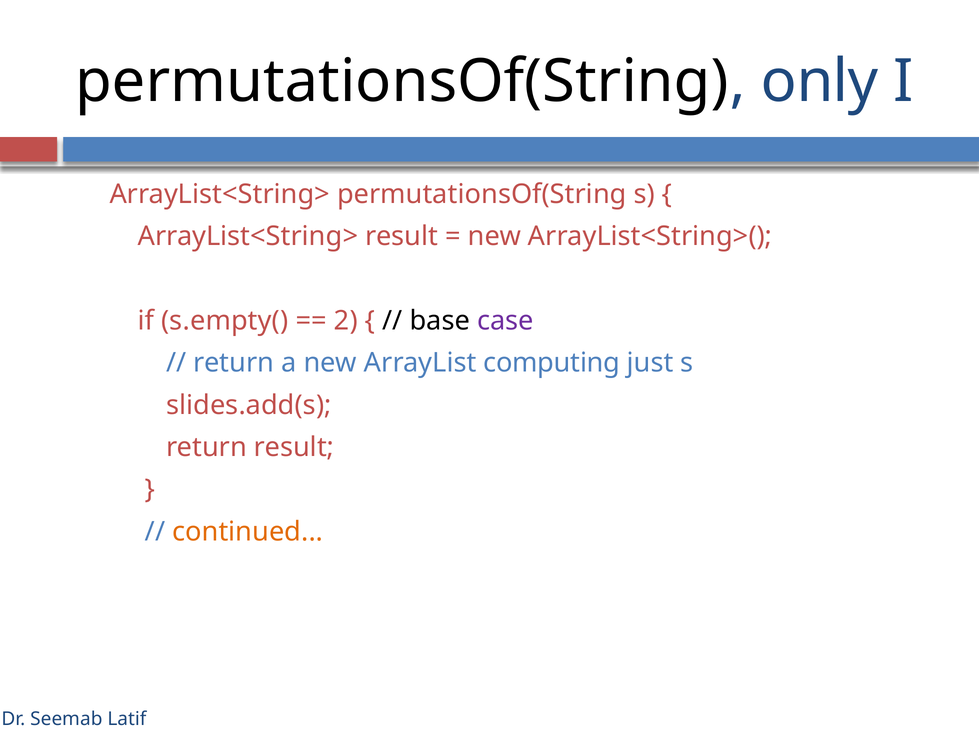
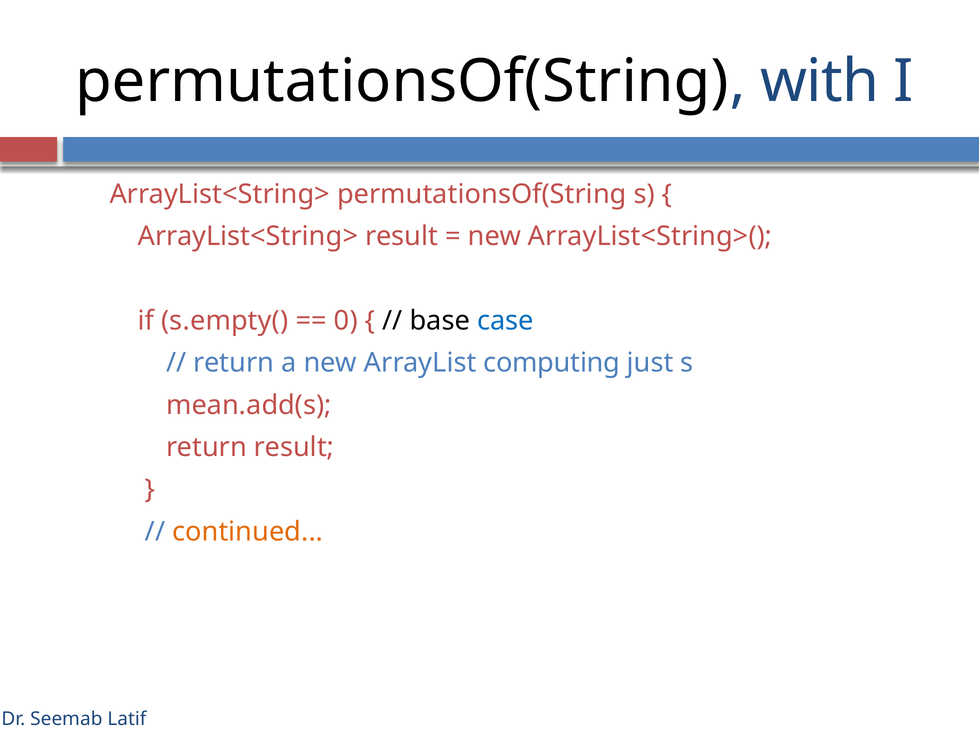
only: only -> with (820, 82)
2: 2 -> 0 (346, 321)
case colour: purple -> blue (506, 321)
slides.add(s: slides.add(s -> mean.add(s (249, 405)
